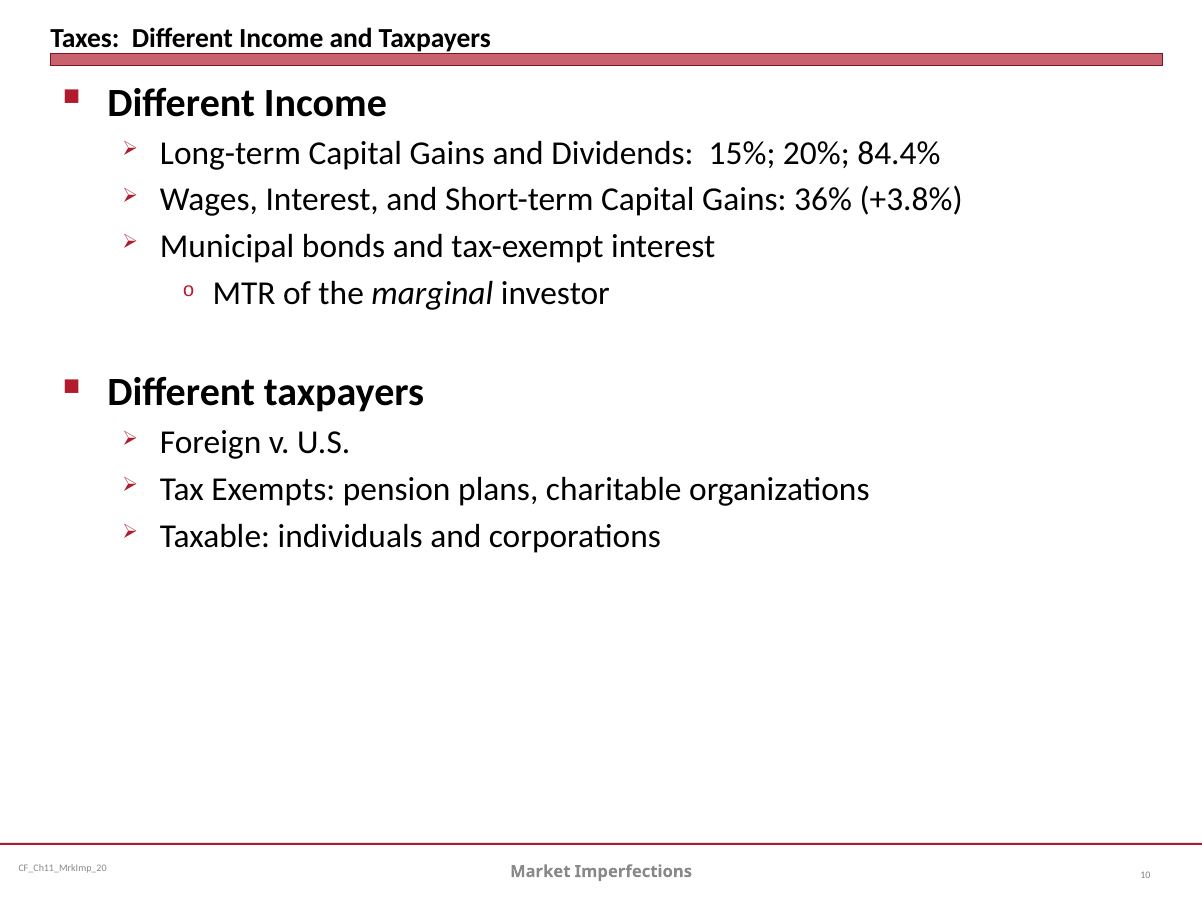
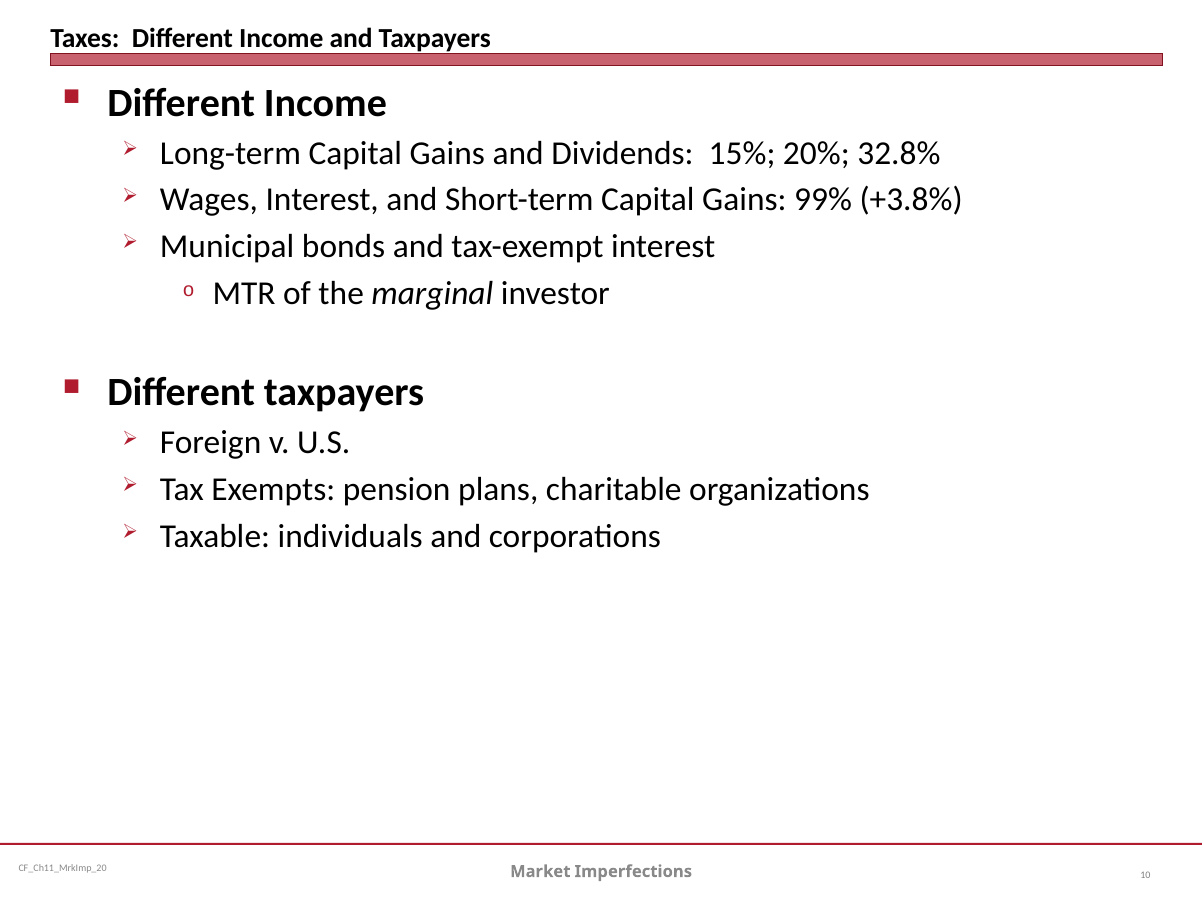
84.4%: 84.4% -> 32.8% (899, 153)
36%: 36% -> 99% (823, 200)
